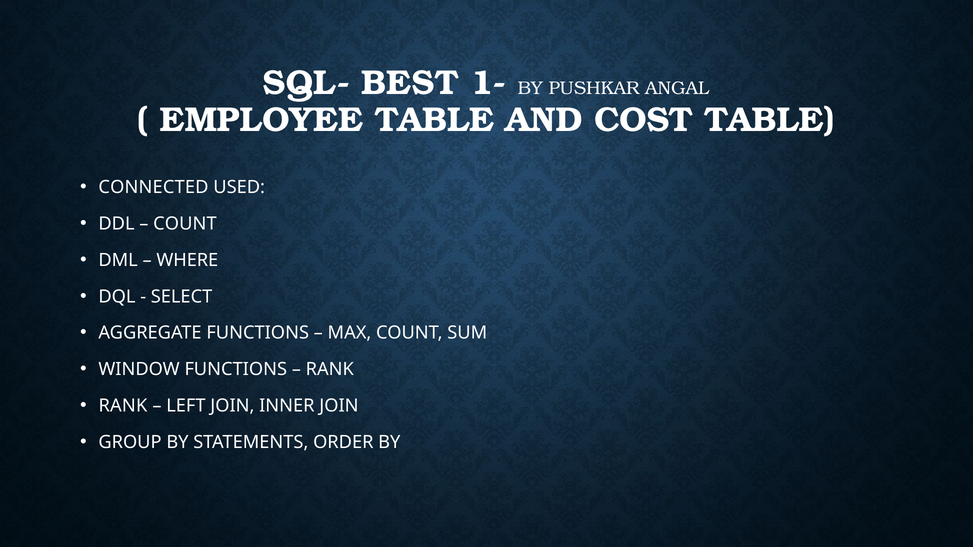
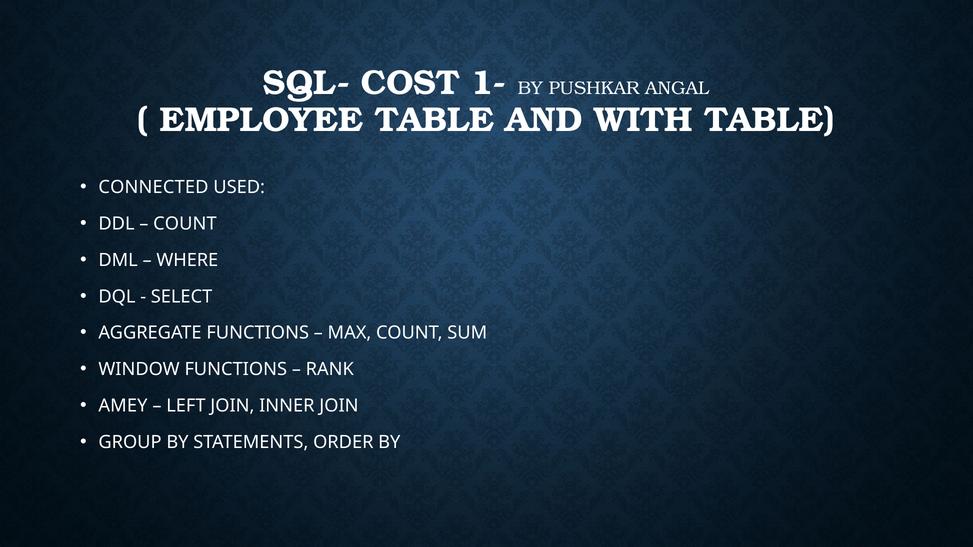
BEST: BEST -> COST (410, 83)
COST: COST -> WITH (643, 120)
RANK: RANK -> AMEY (123, 406)
